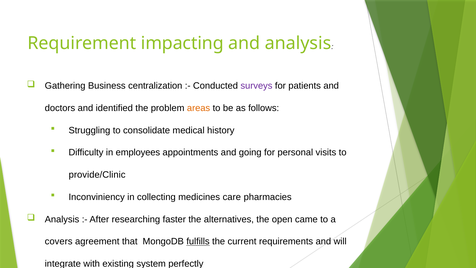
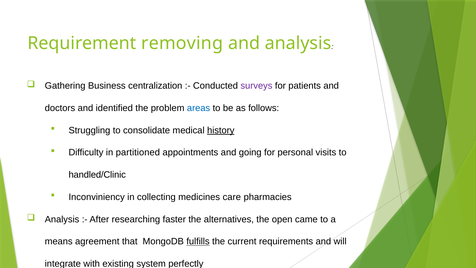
impacting: impacting -> removing (182, 43)
areas colour: orange -> blue (199, 108)
history underline: none -> present (221, 130)
employees: employees -> partitioned (138, 152)
provide/Clinic: provide/Clinic -> handled/Clinic (97, 175)
covers: covers -> means (59, 241)
